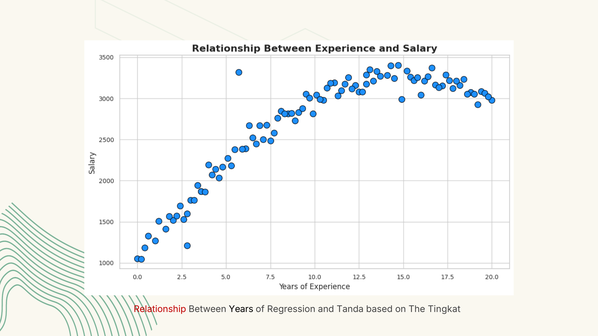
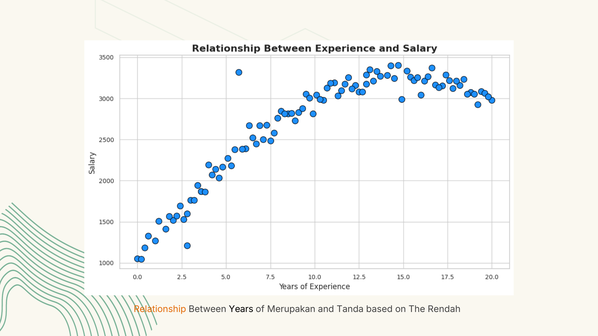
Relationship colour: red -> orange (160, 309)
Regression: Regression -> Merupakan (291, 309)
Tingkat: Tingkat -> Rendah (444, 309)
